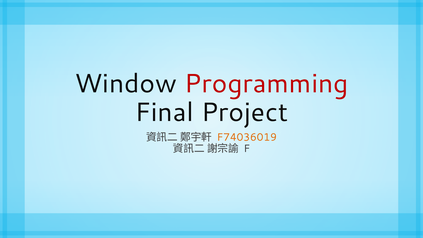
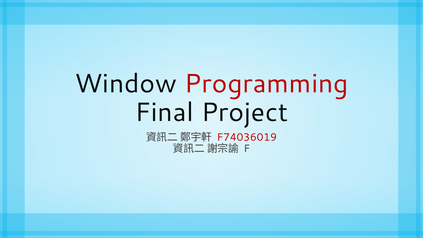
F74036019 colour: orange -> red (247, 137)
